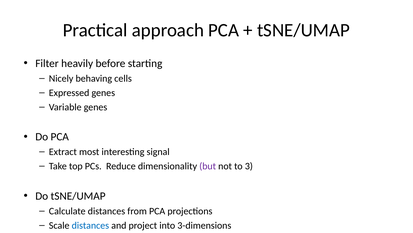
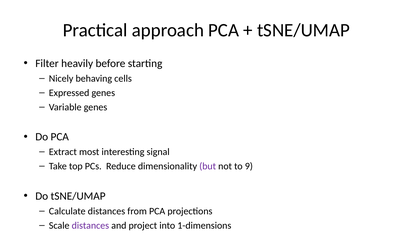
3: 3 -> 9 (249, 166)
distances colour: blue -> purple (90, 225)
3-dimensions: 3-dimensions -> 1-dimensions (204, 225)
